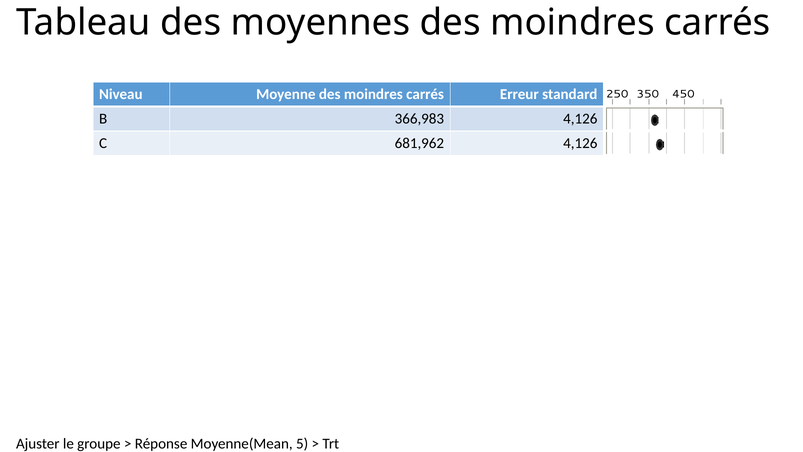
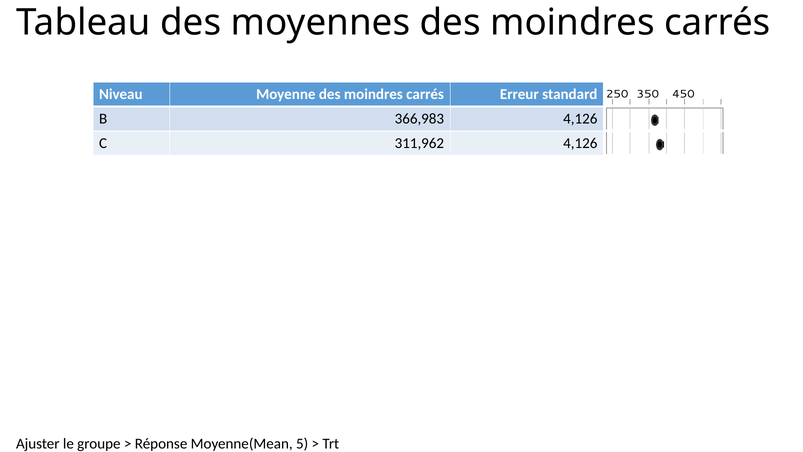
681,962: 681,962 -> 311,962 (419, 143)
